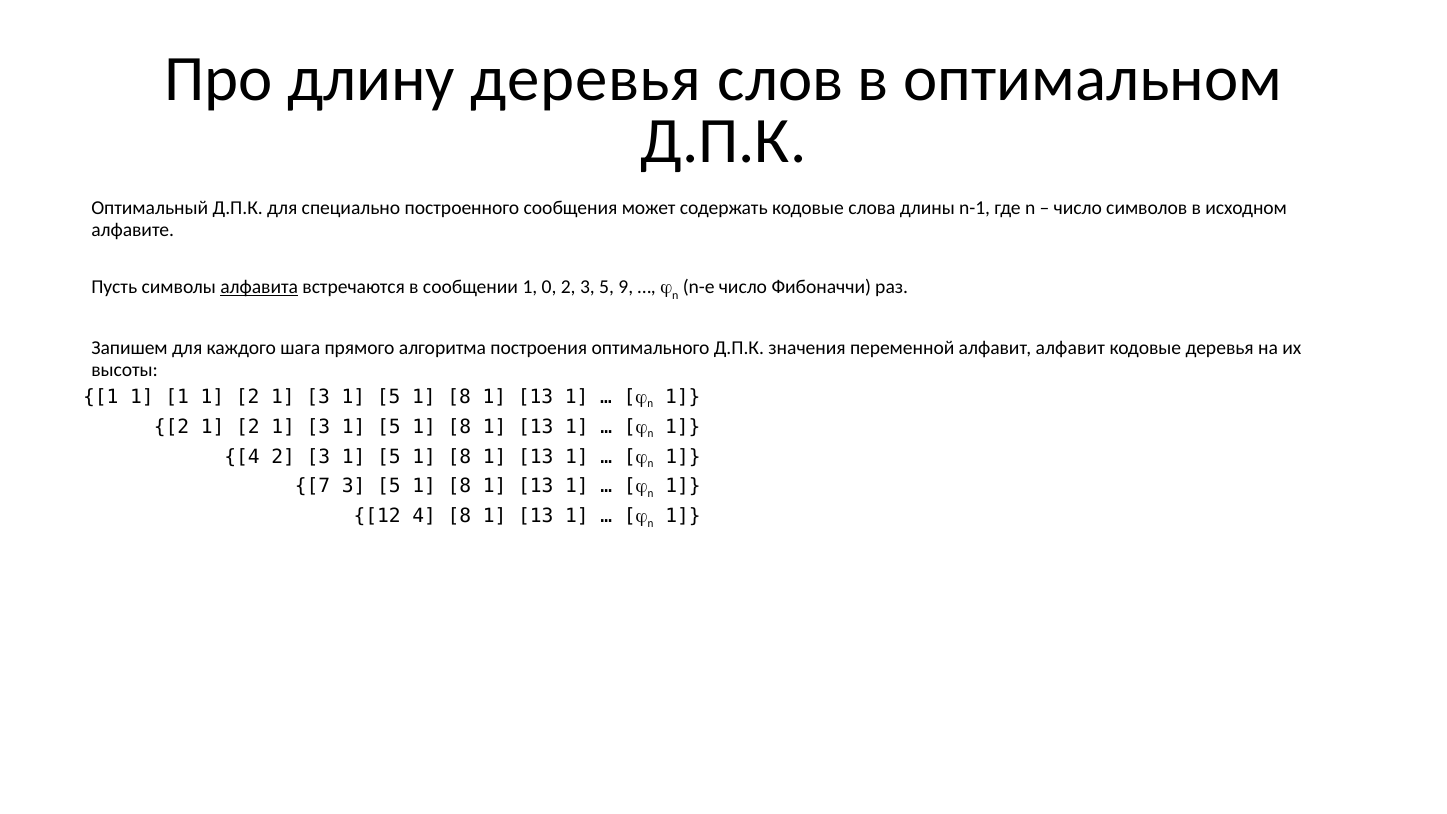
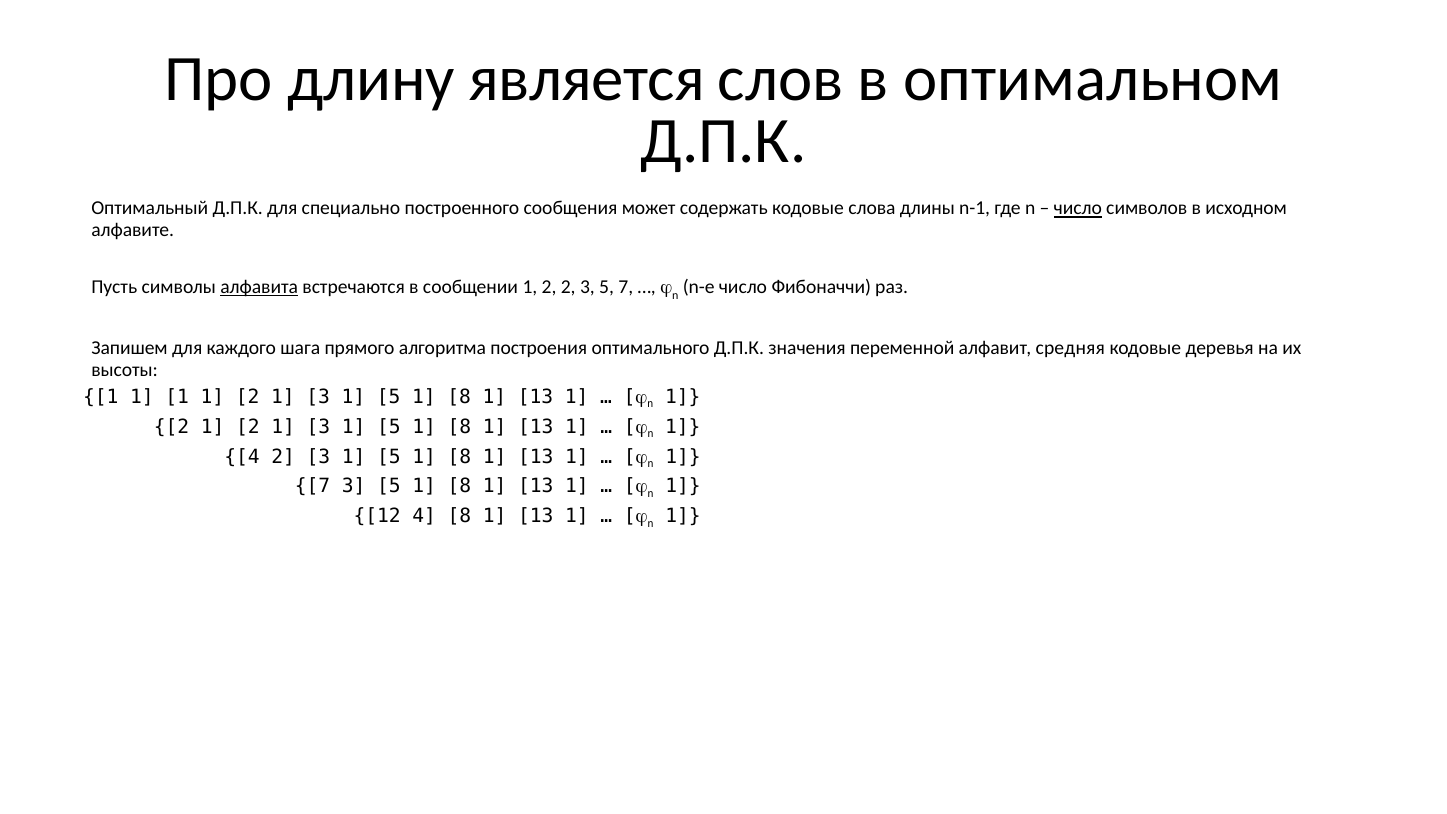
длину деревья: деревья -> является (587, 79)
число underline: none -> present (1078, 208)
сообщении 1 0: 0 -> 2 (549, 287)
5 9: 9 -> 7 (626, 287)
алфавит алфавит: алфавит -> средняя (1070, 348)
